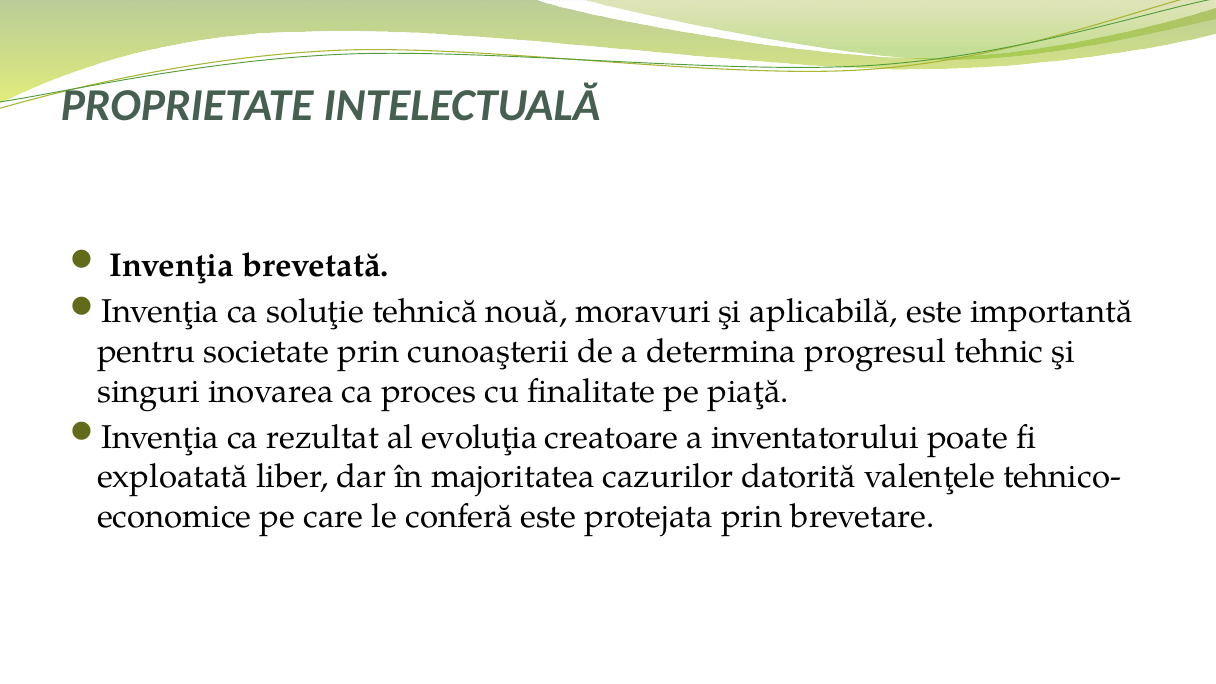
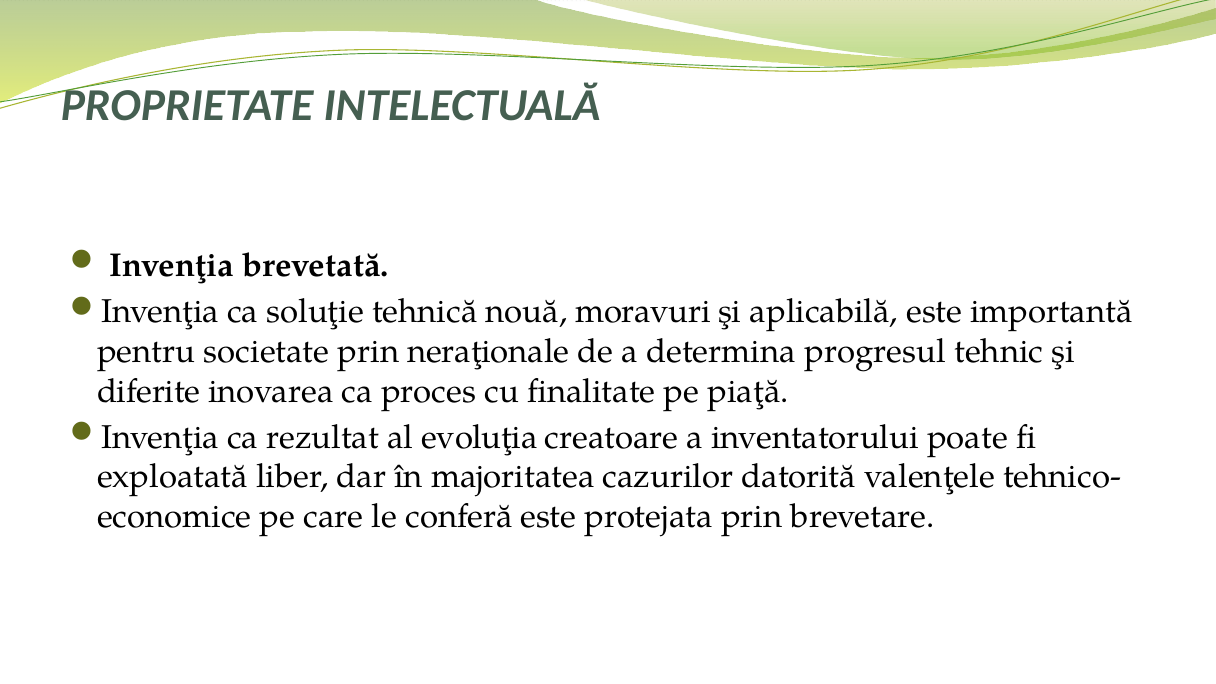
cunoaşterii: cunoaşterii -> neraţionale (488, 352)
singuri: singuri -> diferite (149, 391)
